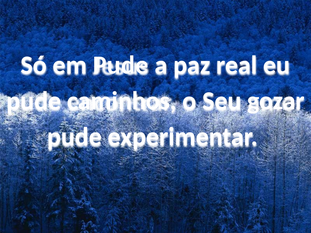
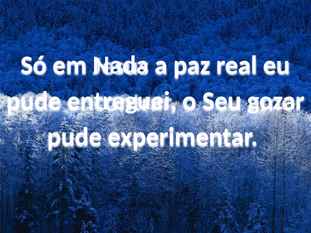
em Pude: Pude -> Nada (121, 65)
caminhos: caminhos -> entreguei (122, 101)
